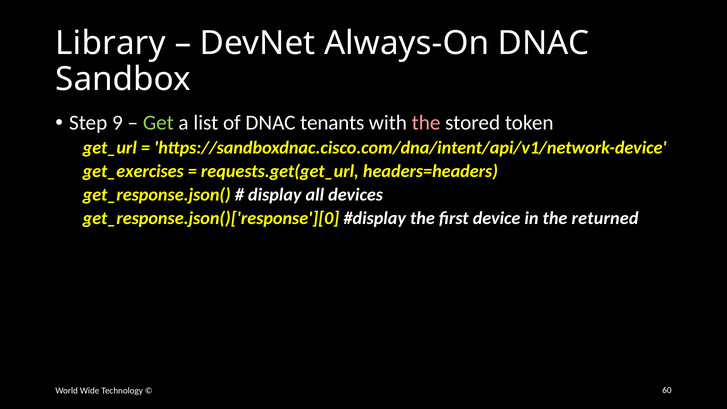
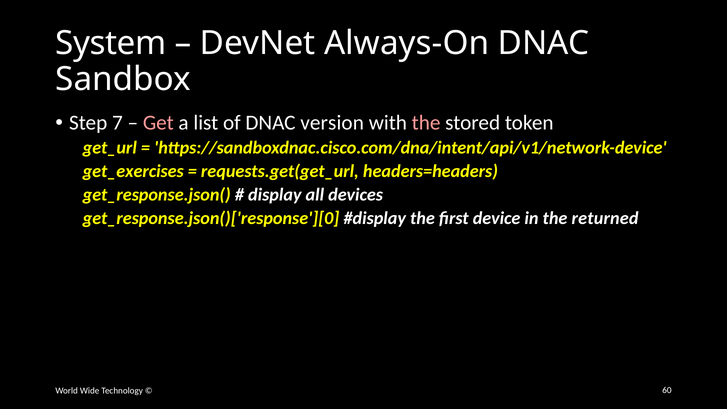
Library: Library -> System (111, 43)
9: 9 -> 7 (117, 123)
Get colour: light green -> pink (158, 123)
tenants: tenants -> version (332, 123)
